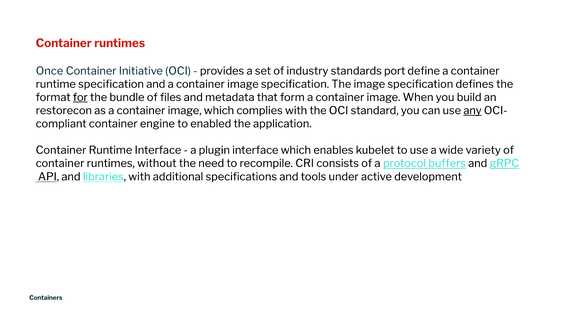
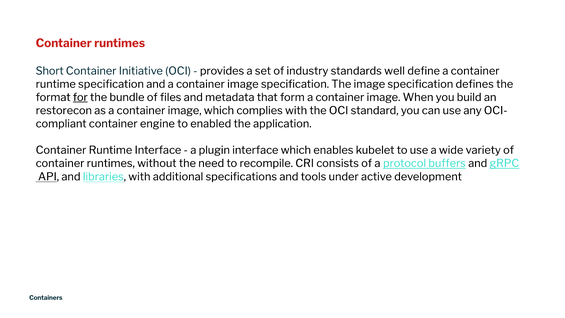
Once: Once -> Short (50, 71)
port: port -> well (395, 71)
any underline: present -> none (472, 110)
